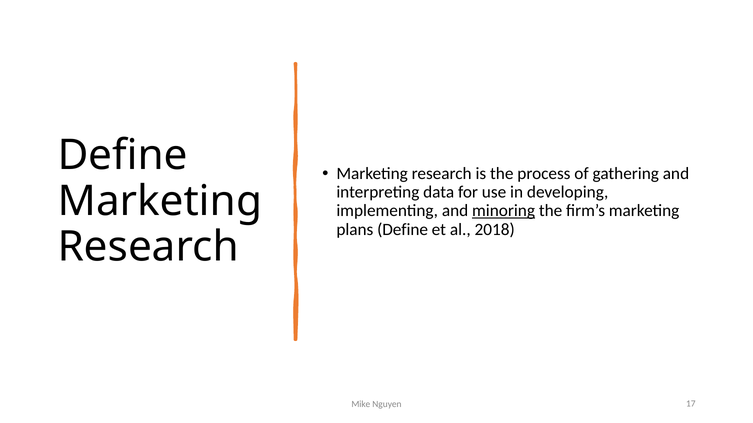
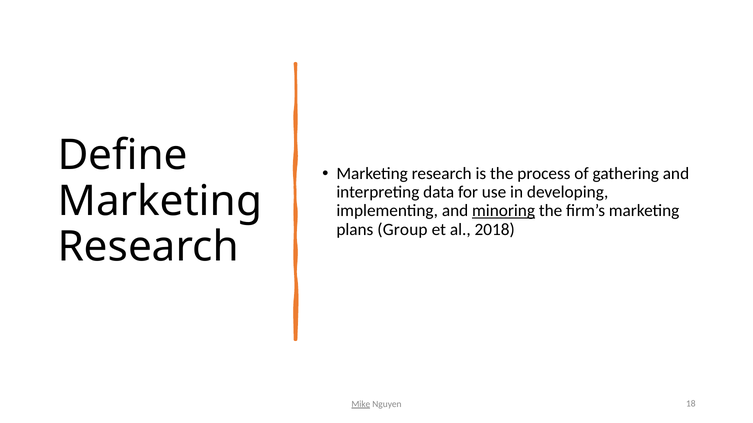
plans Define: Define -> Group (402, 230)
Mike underline: none -> present (361, 404)
17: 17 -> 18 (691, 404)
